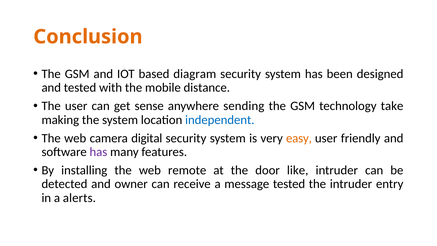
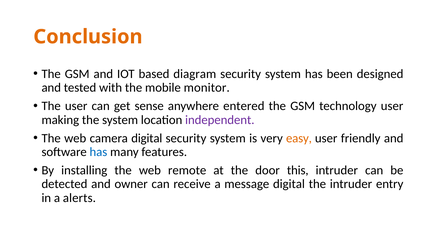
distance: distance -> monitor (207, 88)
sending: sending -> entered (244, 106)
technology take: take -> user (392, 106)
independent colour: blue -> purple (220, 120)
has colour: purple -> blue (98, 152)
like: like -> this (298, 170)
message tested: tested -> digital (289, 184)
